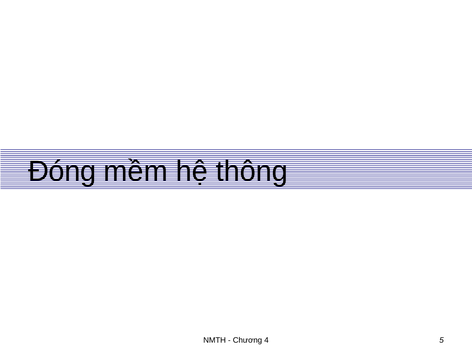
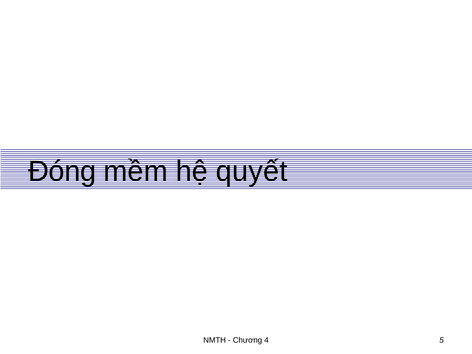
thông: thông -> quyết (252, 171)
